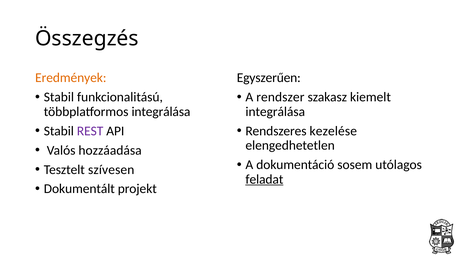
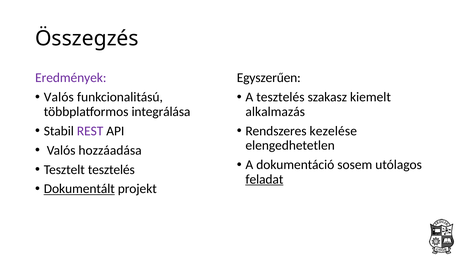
Eredmények colour: orange -> purple (71, 78)
Stabil: Stabil -> Valós (59, 97)
A rendszer: rendszer -> tesztelés (280, 97)
integrálása: integrálása -> alkalmazás (275, 112)
Tesztelt szívesen: szívesen -> tesztelés (111, 170)
Dokumentált underline: none -> present (79, 189)
